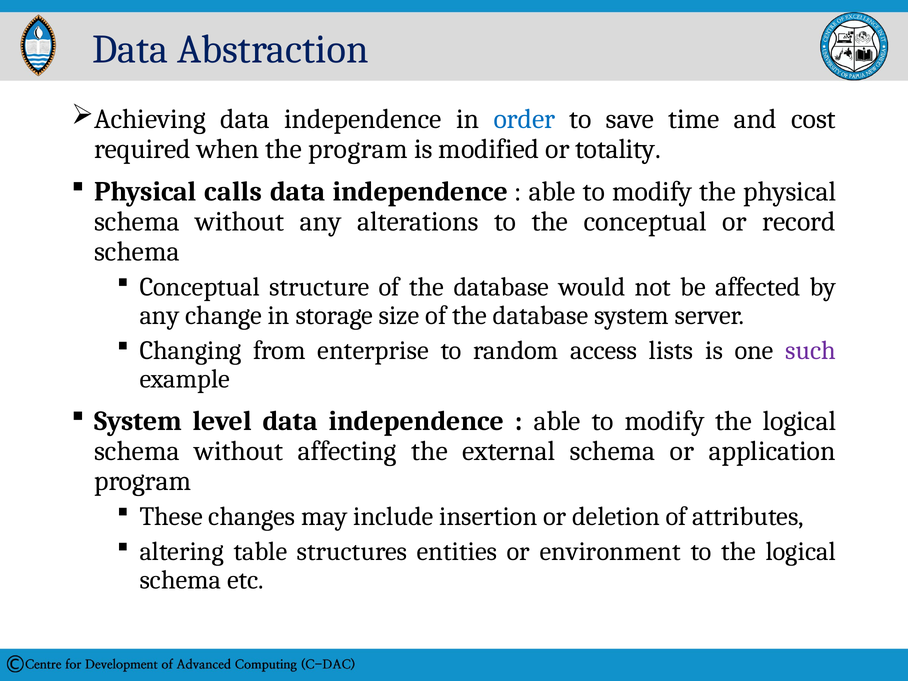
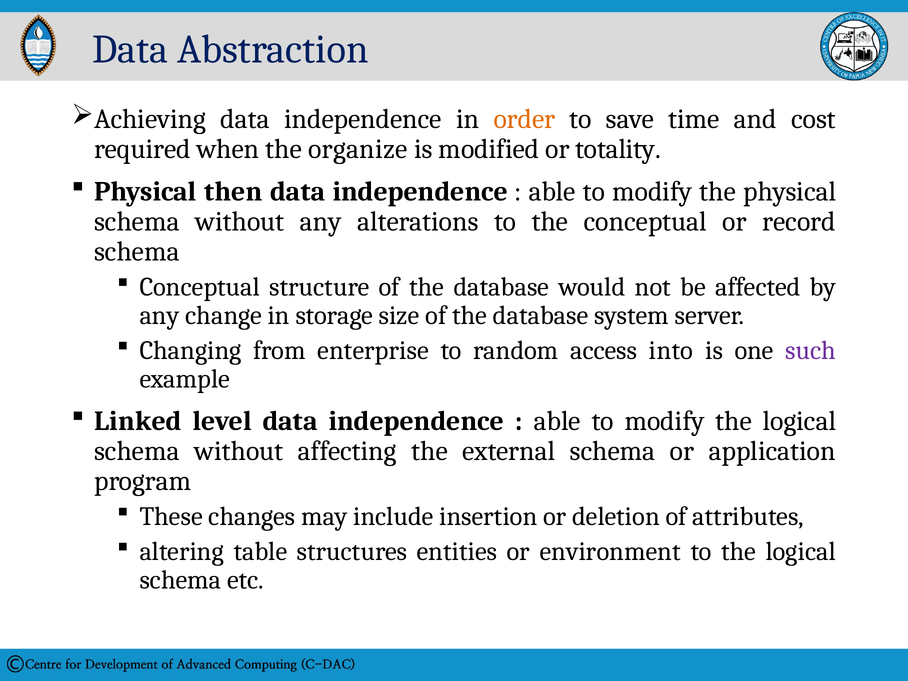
order colour: blue -> orange (524, 119)
the program: program -> organize (358, 149)
calls: calls -> then (233, 192)
lists: lists -> into (671, 351)
System: System -> Linked (138, 421)
